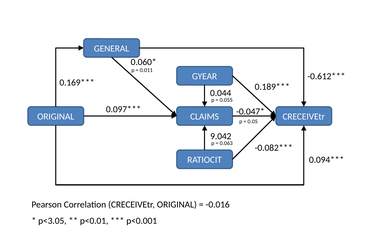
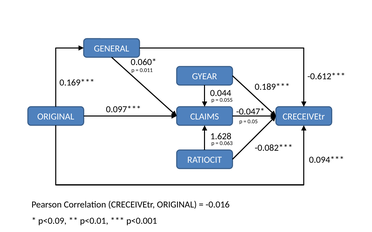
9.042: 9.042 -> 1.628 (221, 137)
p<3.05: p<3.05 -> p<0.09 (52, 221)
